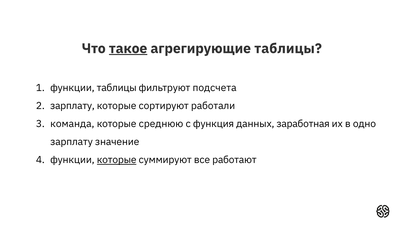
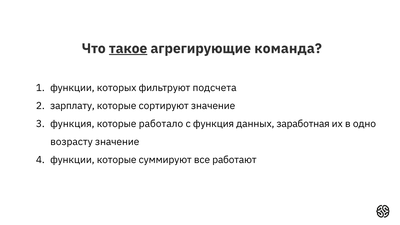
агрегирующие таблицы: таблицы -> команда (288, 49)
функции таблицы: таблицы -> которых (117, 88)
сортируют работали: работали -> значение (213, 106)
команда: команда -> функция (72, 124)
среднюю: среднюю -> работало (161, 124)
зарплату: зарплату -> возрасту (71, 142)
которые underline: present -> none (117, 160)
